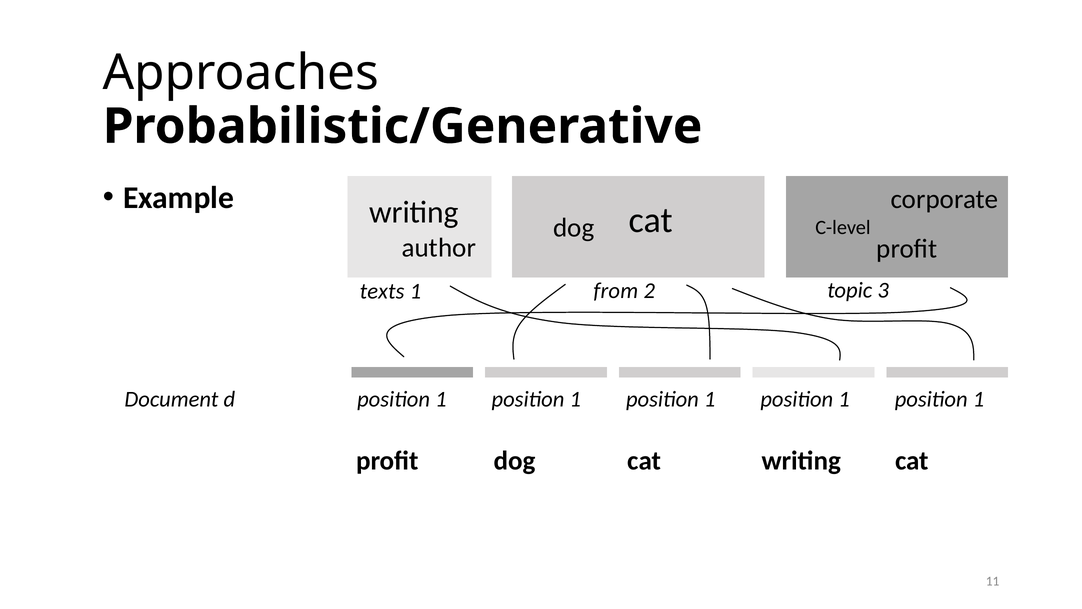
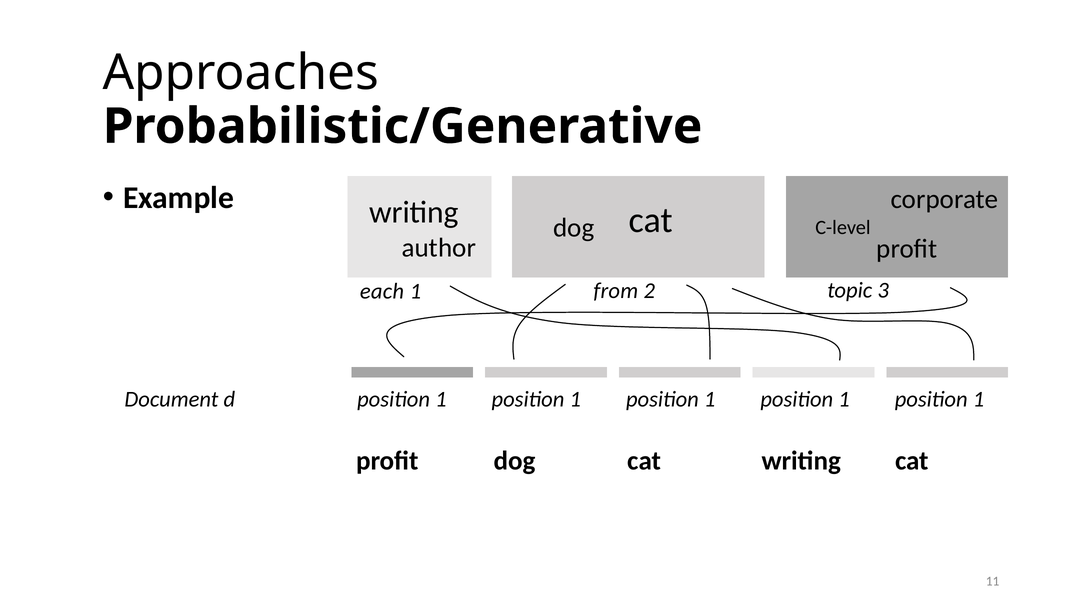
texts: texts -> each (382, 291)
